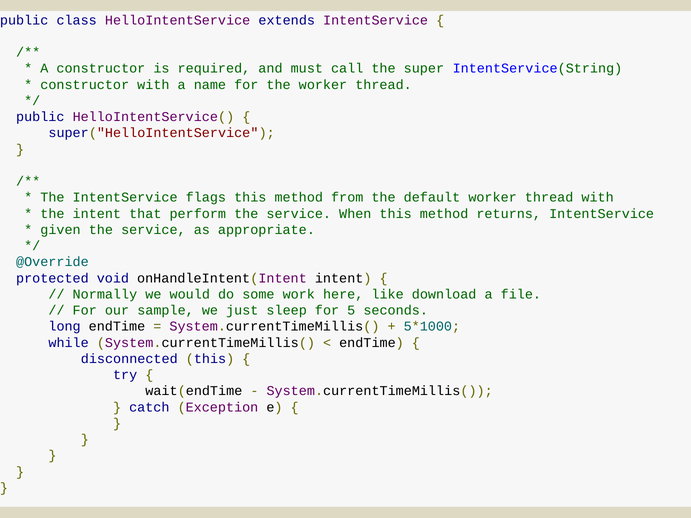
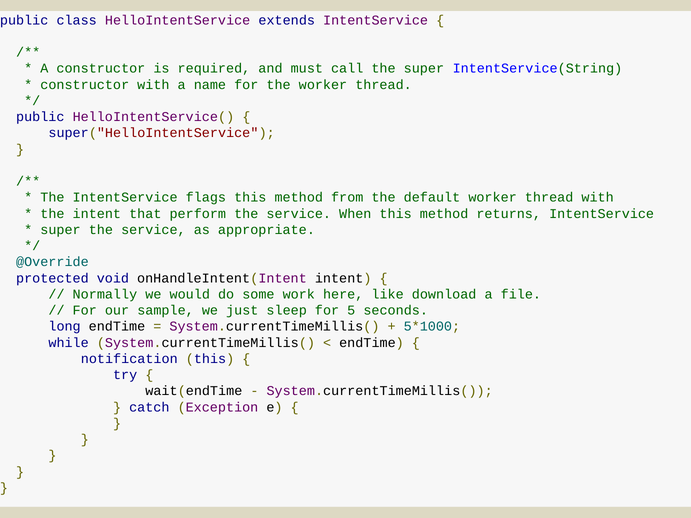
given: given -> super (60, 230)
disconnected: disconnected -> notification (129, 359)
